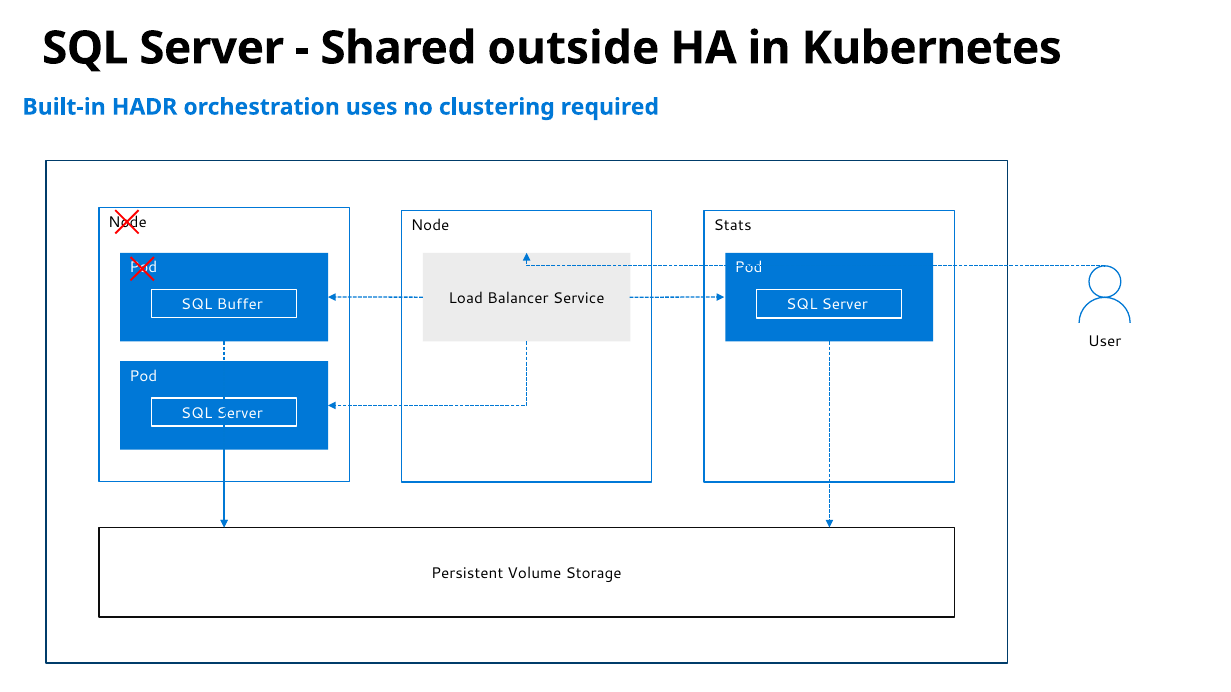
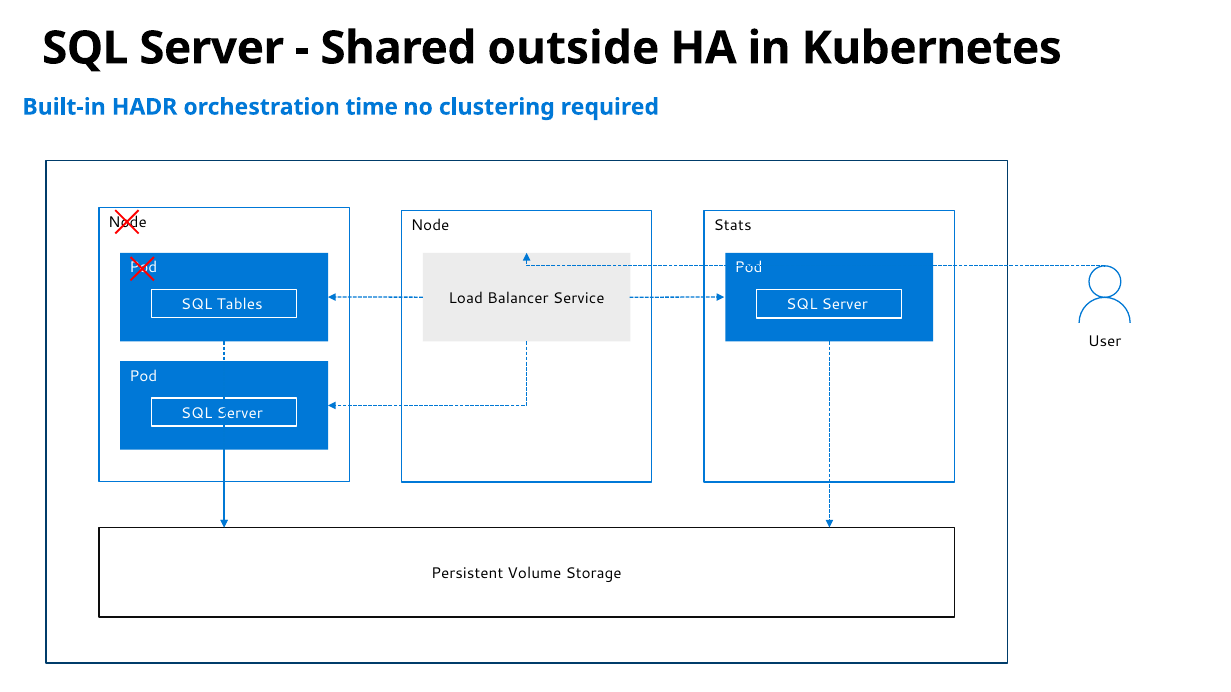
uses: uses -> time (372, 107)
Buffer: Buffer -> Tables (240, 305)
